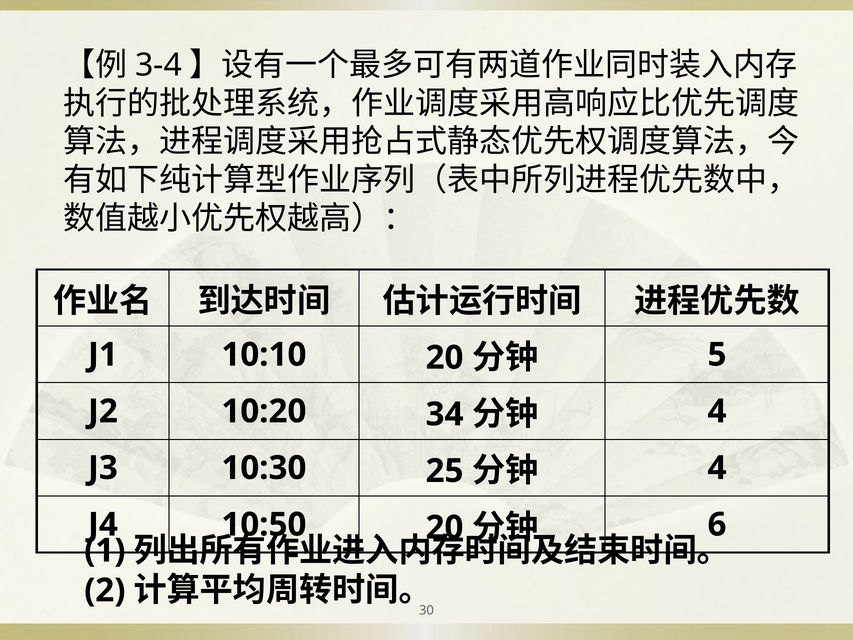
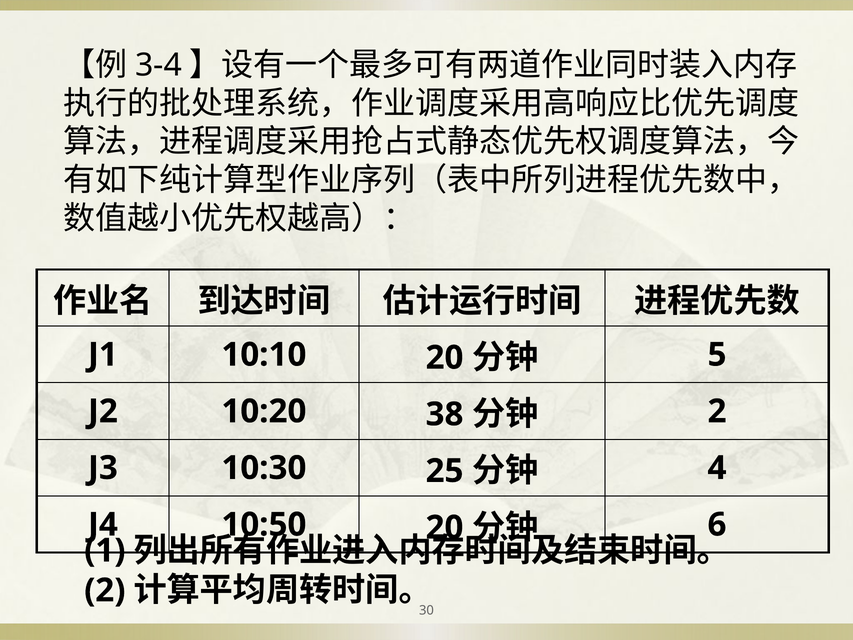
34: 34 -> 38 (445, 414)
4: 4 -> 2 (717, 411)
